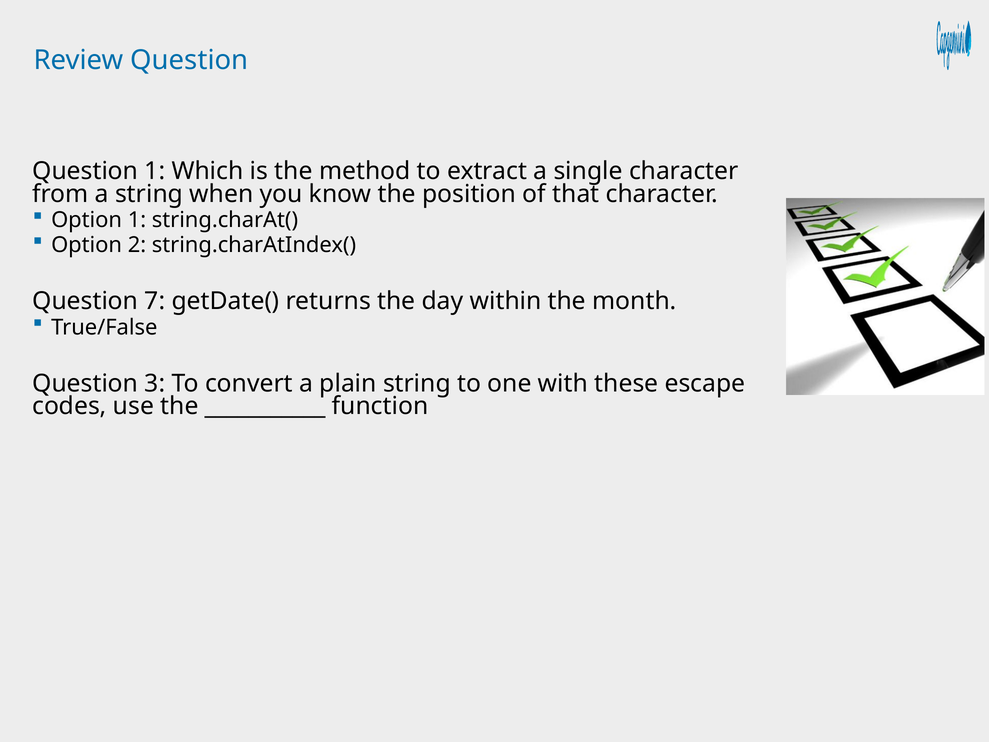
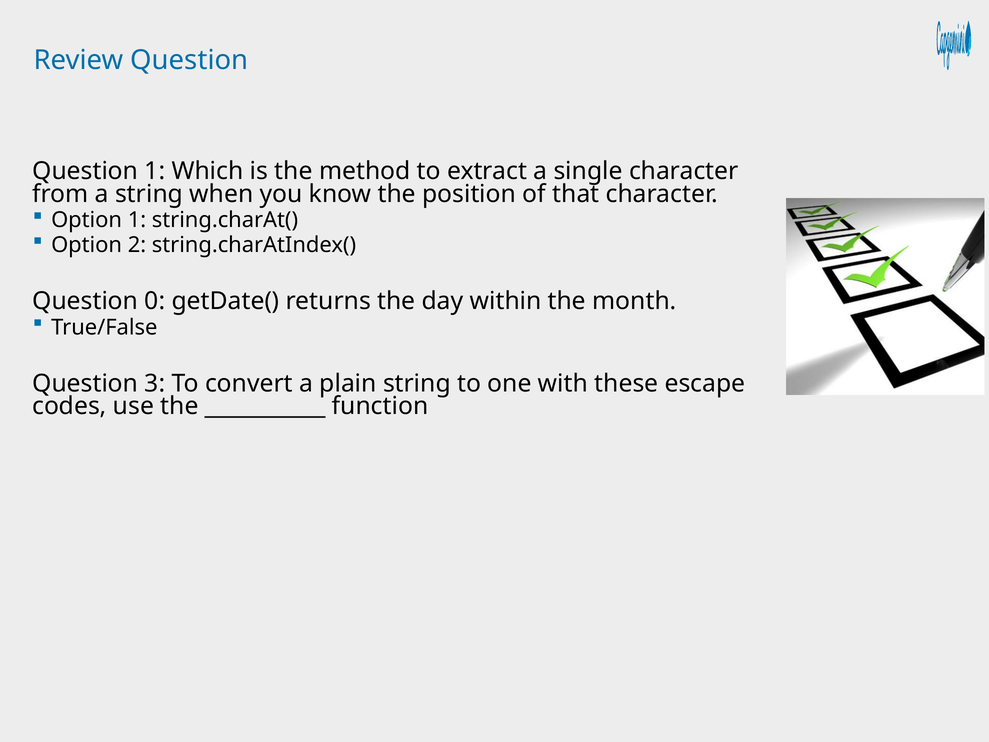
7: 7 -> 0 (155, 301)
